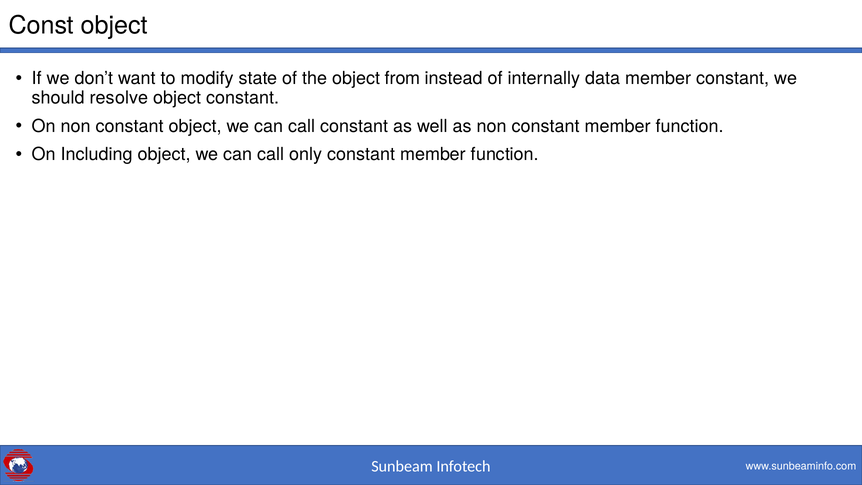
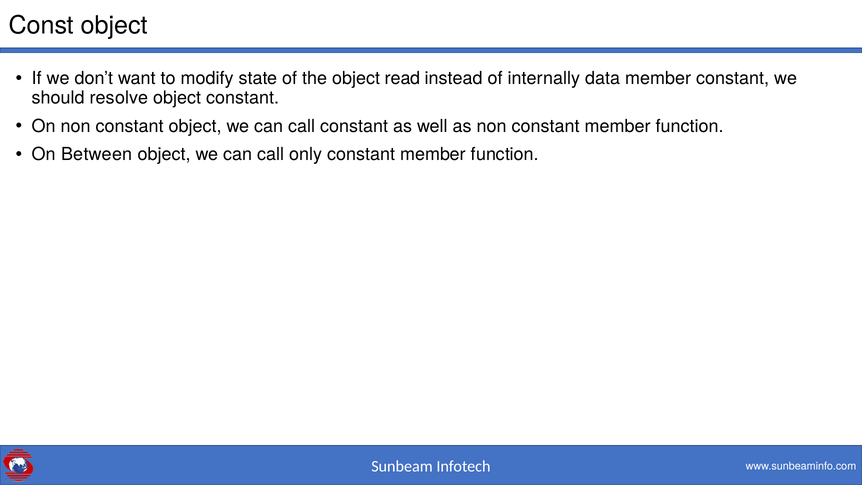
from: from -> read (403, 78)
Including: Including -> Between (97, 155)
